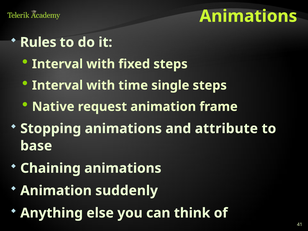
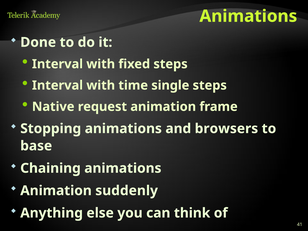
Rules: Rules -> Done (38, 42)
attribute: attribute -> browsers (226, 129)
